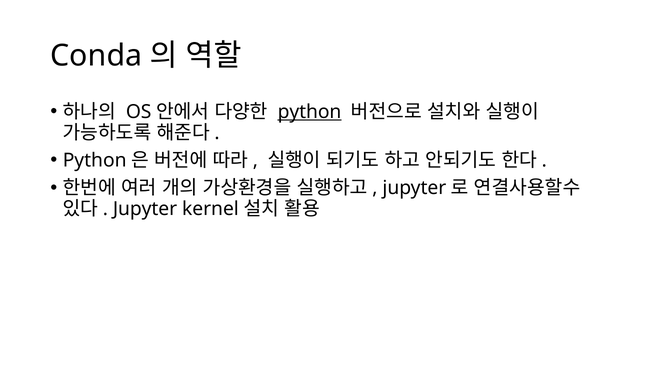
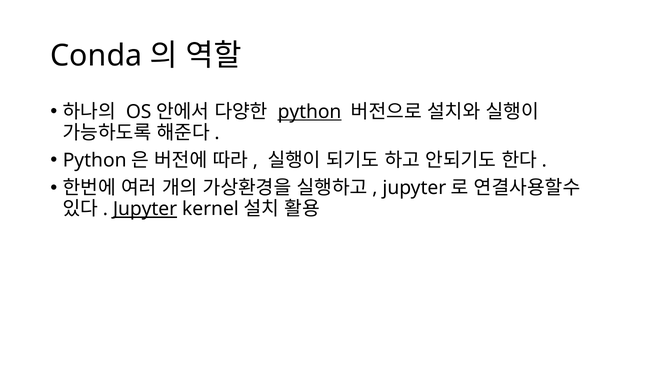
Jupyter underline: none -> present (145, 209)
